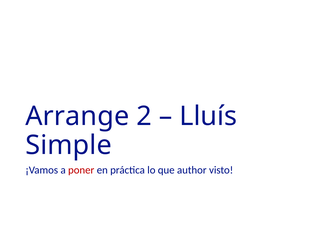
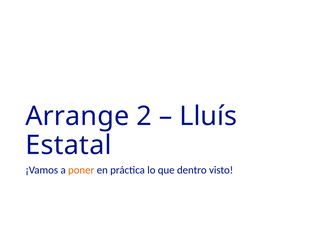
Simple: Simple -> Estatal (68, 145)
poner colour: red -> orange (81, 170)
author: author -> dentro (192, 170)
